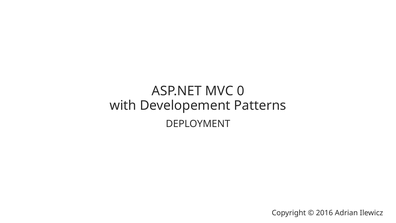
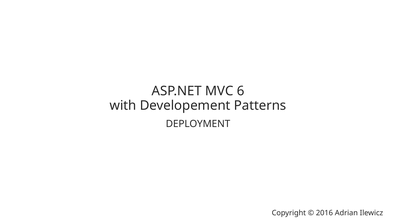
0: 0 -> 6 (241, 91)
